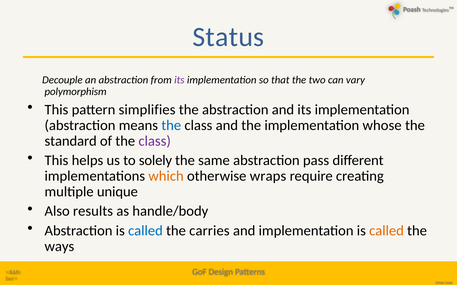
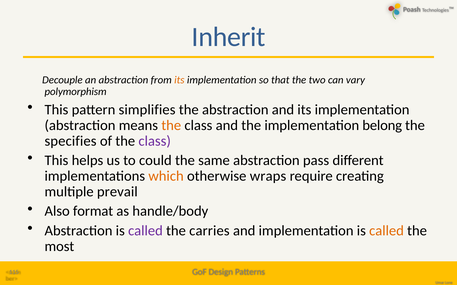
Status: Status -> Inherit (229, 37)
its colour: purple -> orange (179, 80)
the colour: blue -> orange (171, 126)
whose: whose -> belong (382, 126)
standard: standard -> specifies (71, 141)
solely: solely -> could (155, 161)
unique: unique -> prevail (117, 192)
results: results -> format (93, 212)
called colour: blue -> purple (145, 231)
ways: ways -> most (59, 247)
